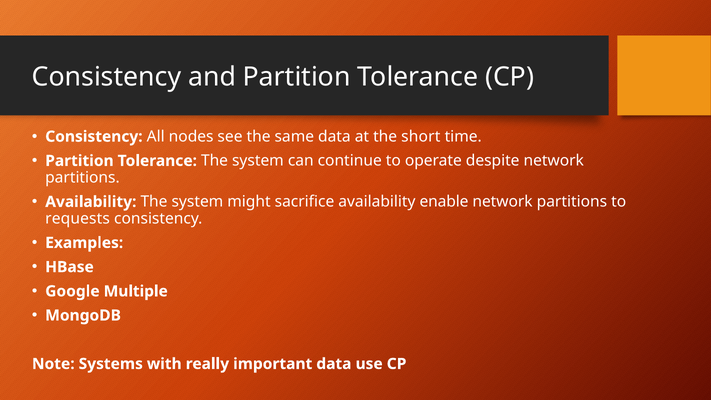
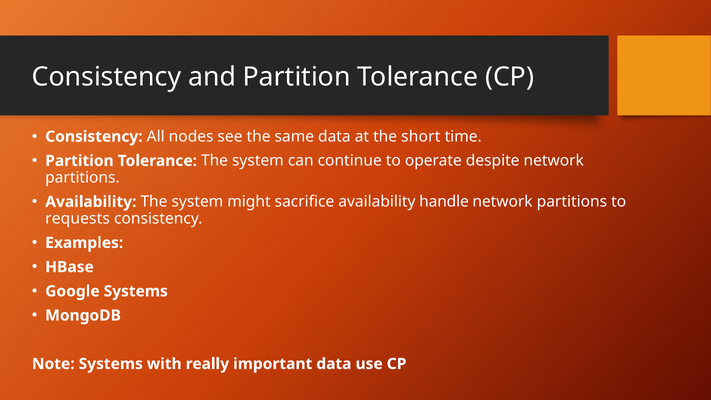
enable: enable -> handle (444, 202)
Google Multiple: Multiple -> Systems (136, 291)
